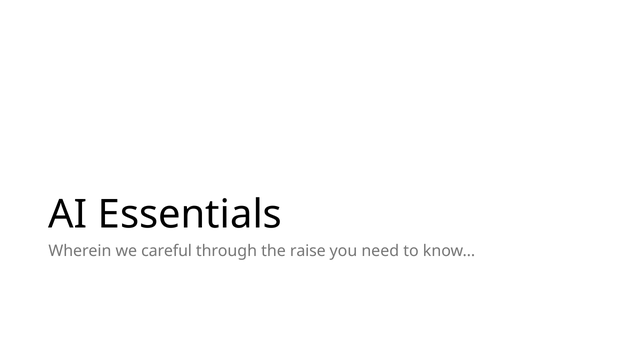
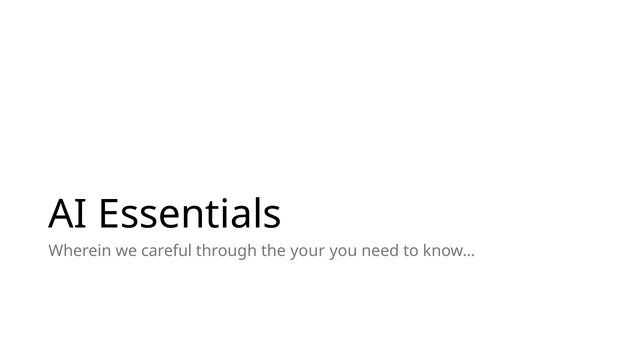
raise: raise -> your (308, 251)
